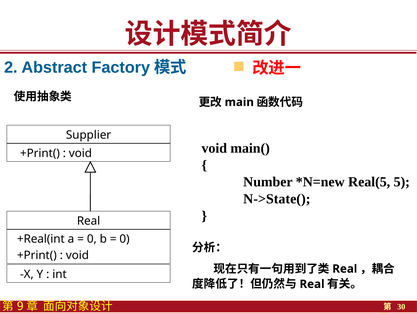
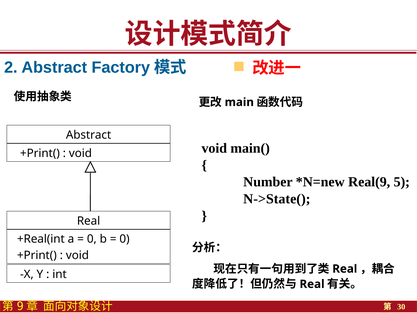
Supplier: Supplier -> Abstract (89, 135)
Real(5: Real(5 -> Real(9 (369, 182)
